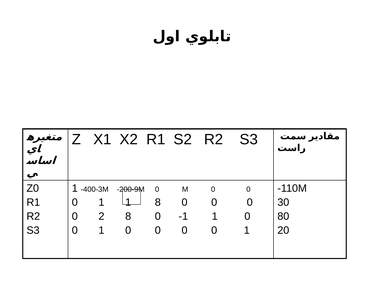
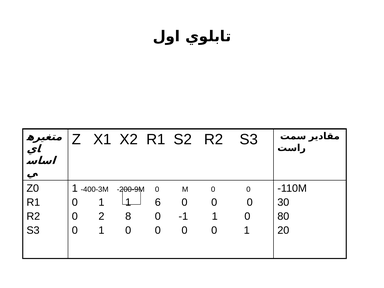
1 8: 8 -> 6 (158, 202)
